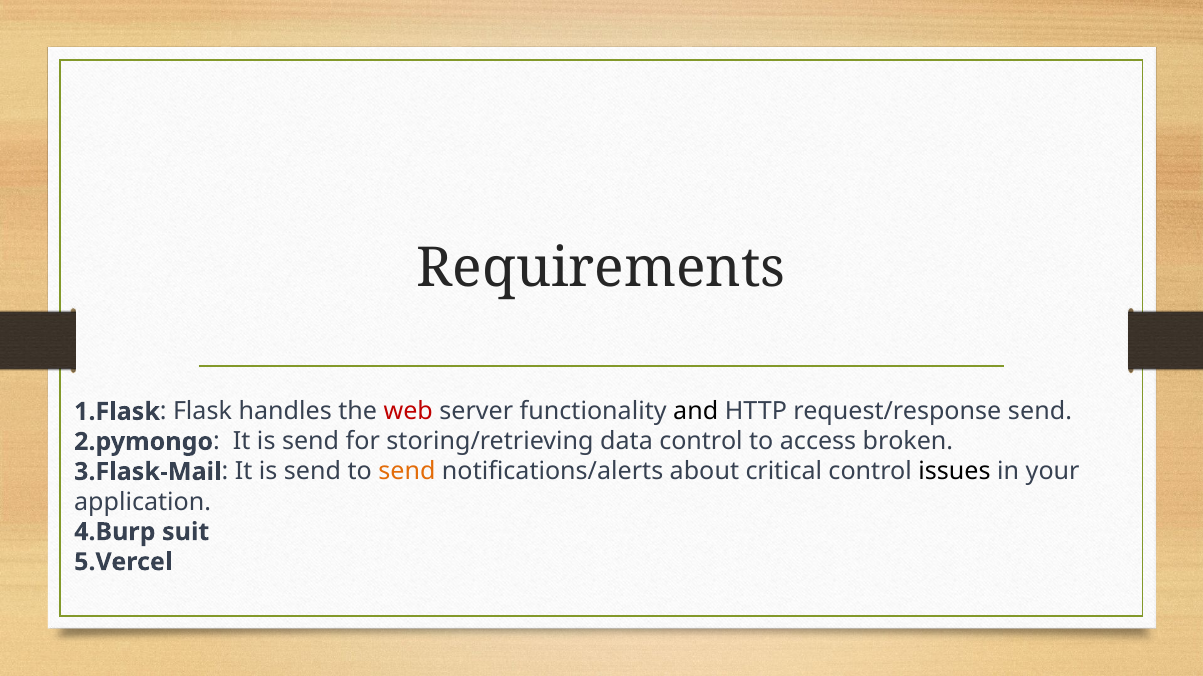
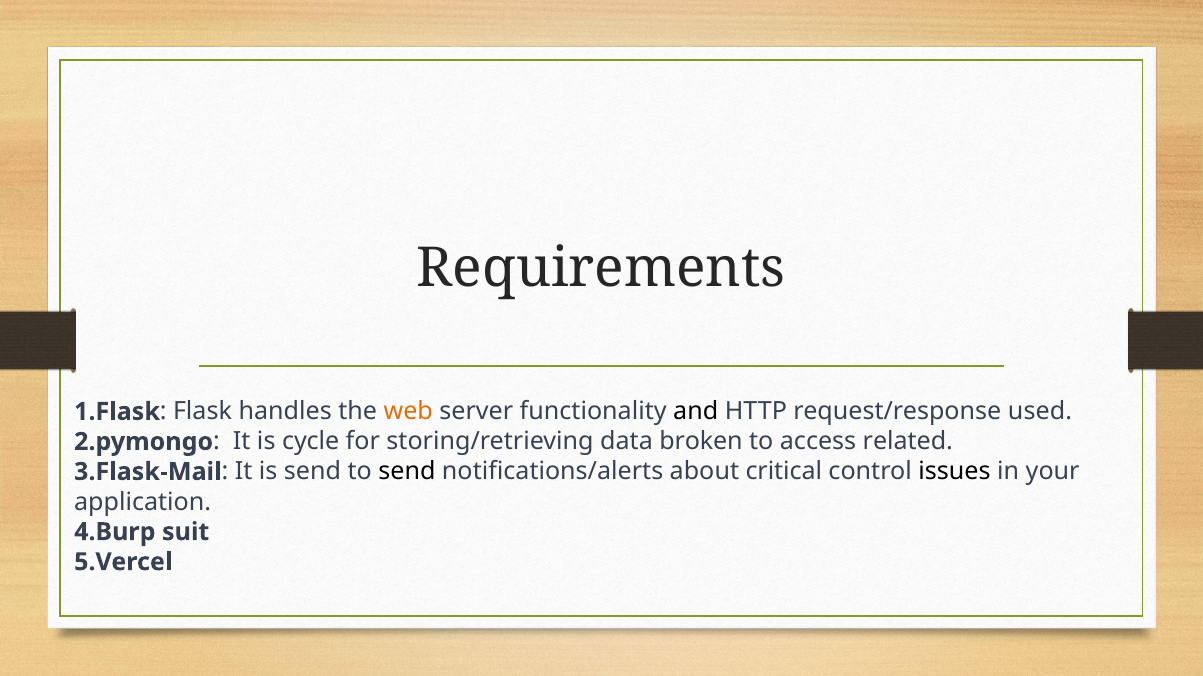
web colour: red -> orange (408, 412)
request/response send: send -> used (1040, 412)
send: send -> cycle (311, 442)
data control: control -> broken (701, 442)
broken: broken -> related (908, 442)
send colour: orange -> black (407, 472)
